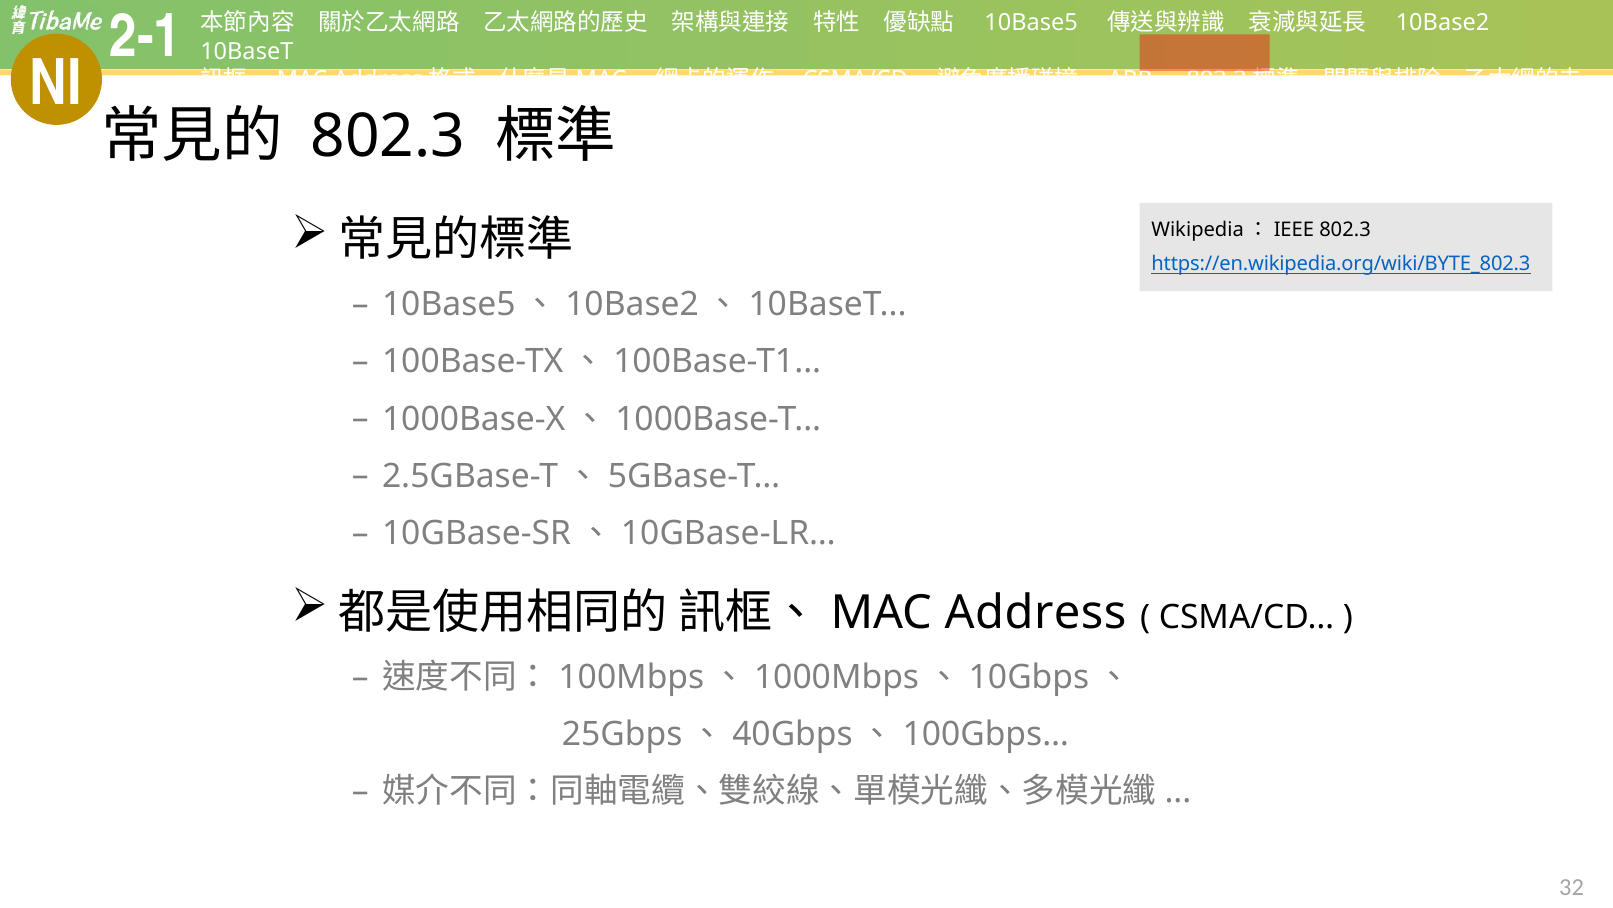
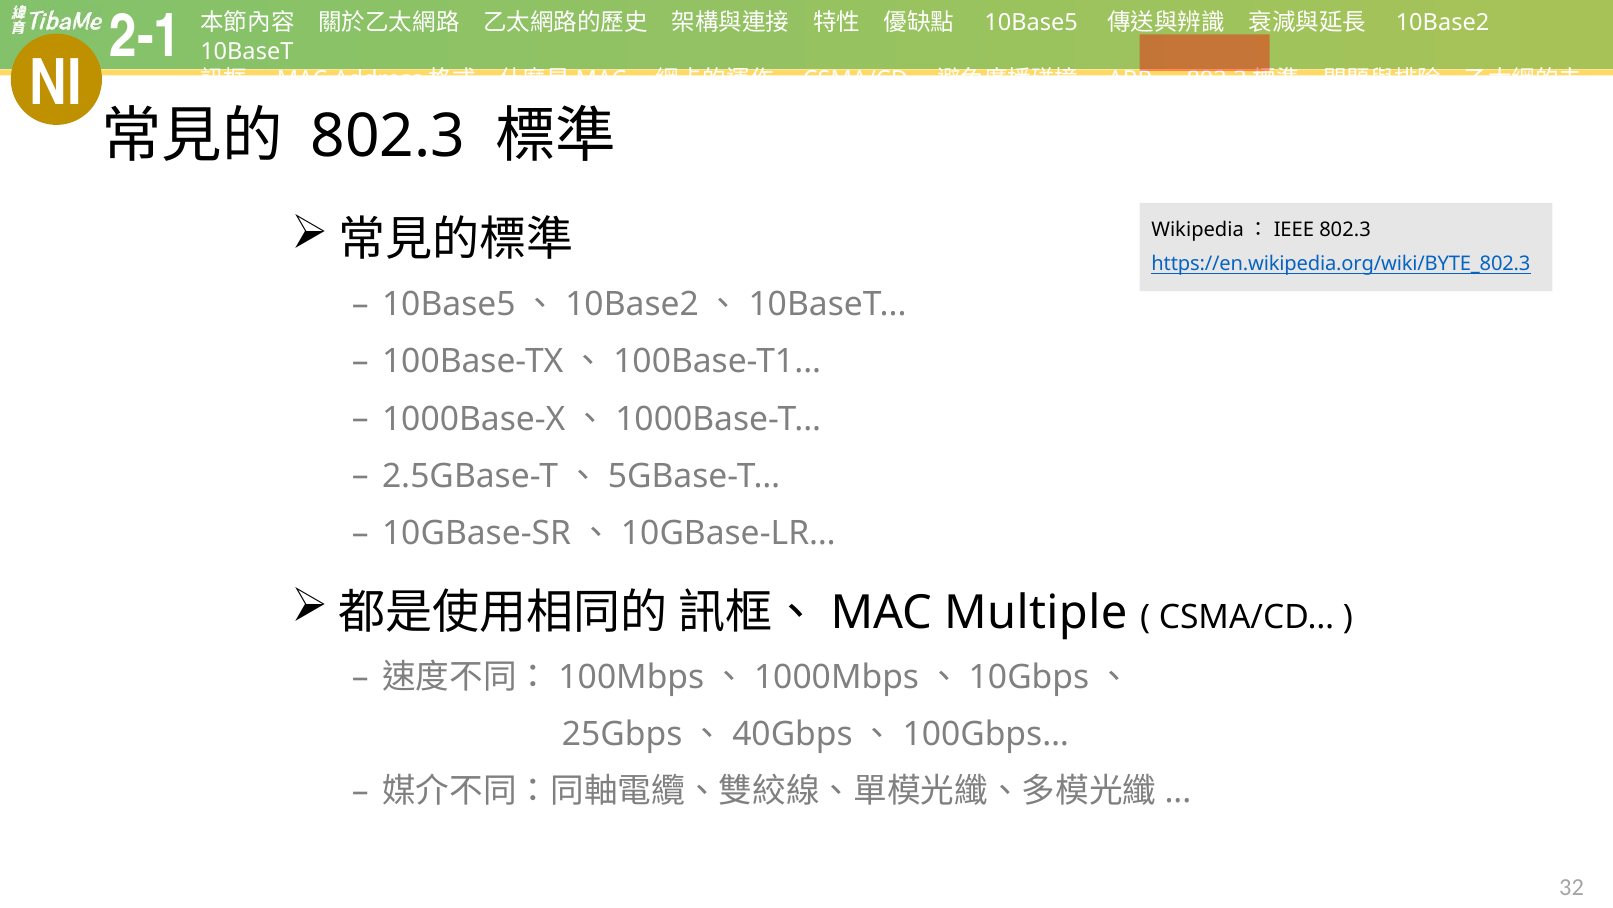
Address: Address -> Multiple (1036, 613)
